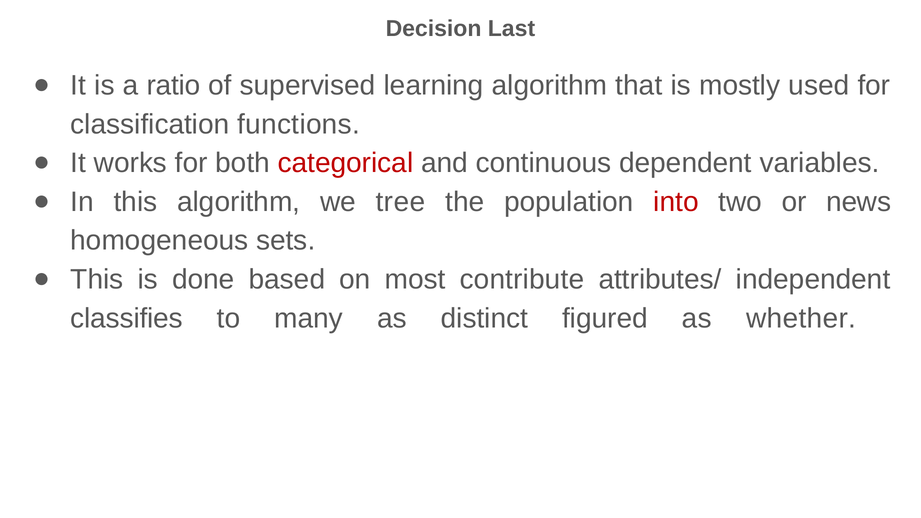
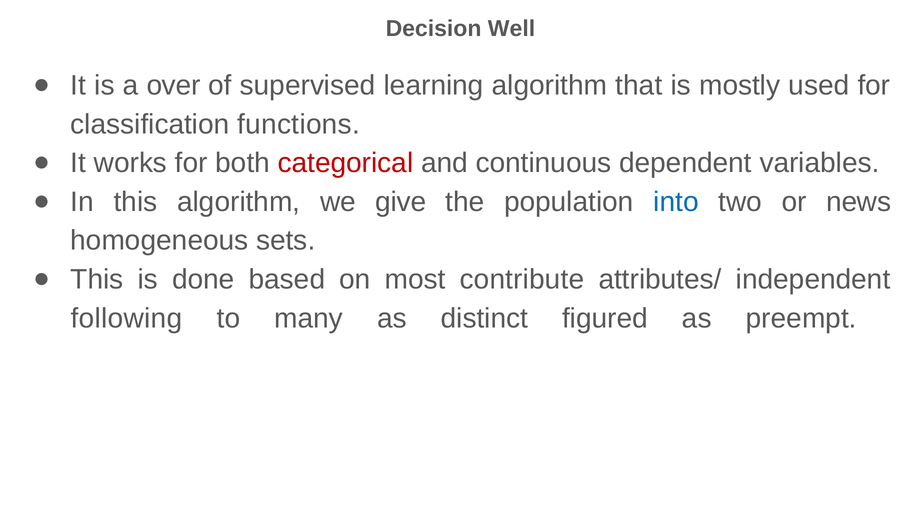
Last: Last -> Well (511, 29)
ratio: ratio -> over (174, 85)
tree: tree -> give (401, 202)
into colour: red -> blue (676, 202)
classifies: classifies -> following (126, 318)
whether: whether -> preempt (801, 318)
